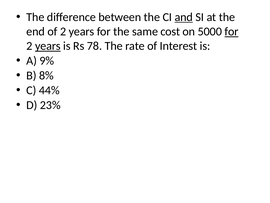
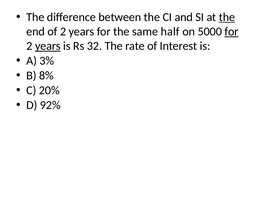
and underline: present -> none (184, 17)
the underline: none -> present (227, 17)
cost: cost -> half (170, 31)
78: 78 -> 32 (95, 46)
9%: 9% -> 3% (47, 61)
44%: 44% -> 20% (49, 90)
23%: 23% -> 92% (50, 105)
